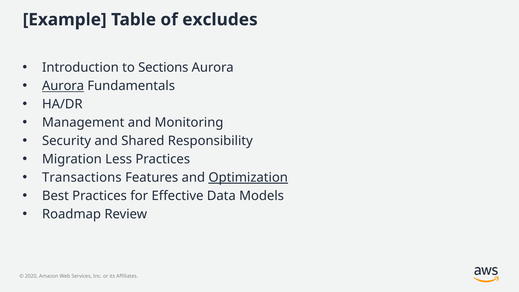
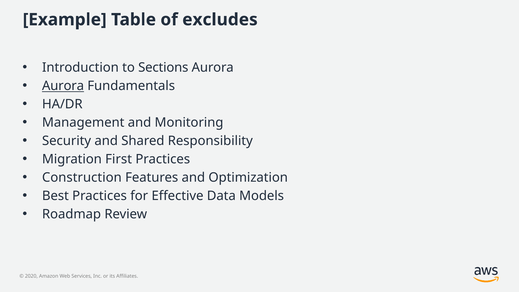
Less: Less -> First (119, 159)
Transactions: Transactions -> Construction (82, 177)
Optimization underline: present -> none (248, 177)
